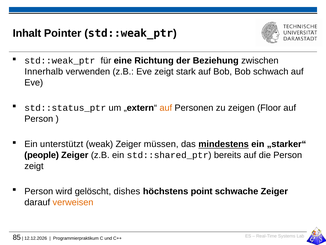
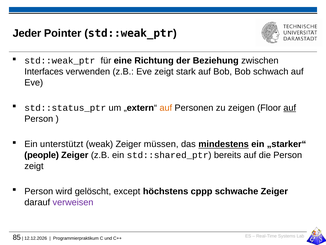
Inhalt: Inhalt -> Jeder (27, 33)
Innerhalb: Innerhalb -> Interfaces (44, 71)
auf underline: none -> present (290, 108)
dishes: dishes -> except (127, 191)
point: point -> cppp (202, 191)
verweisen colour: orange -> purple (73, 202)
